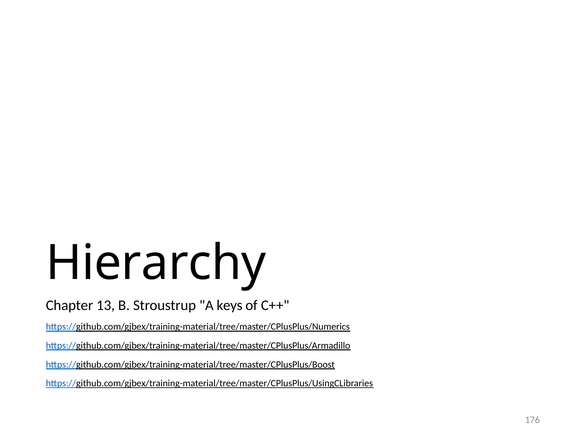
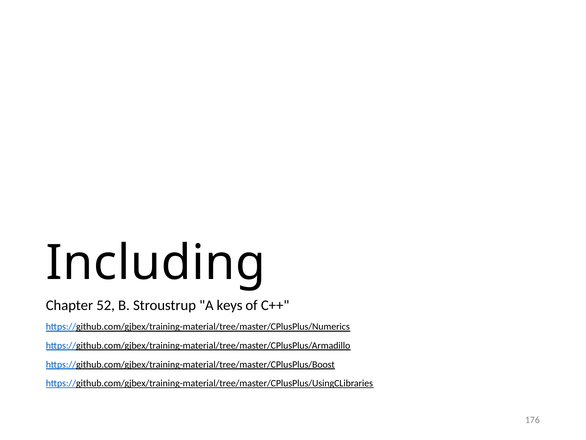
Hierarchy: Hierarchy -> Including (156, 263)
13: 13 -> 52 (106, 305)
